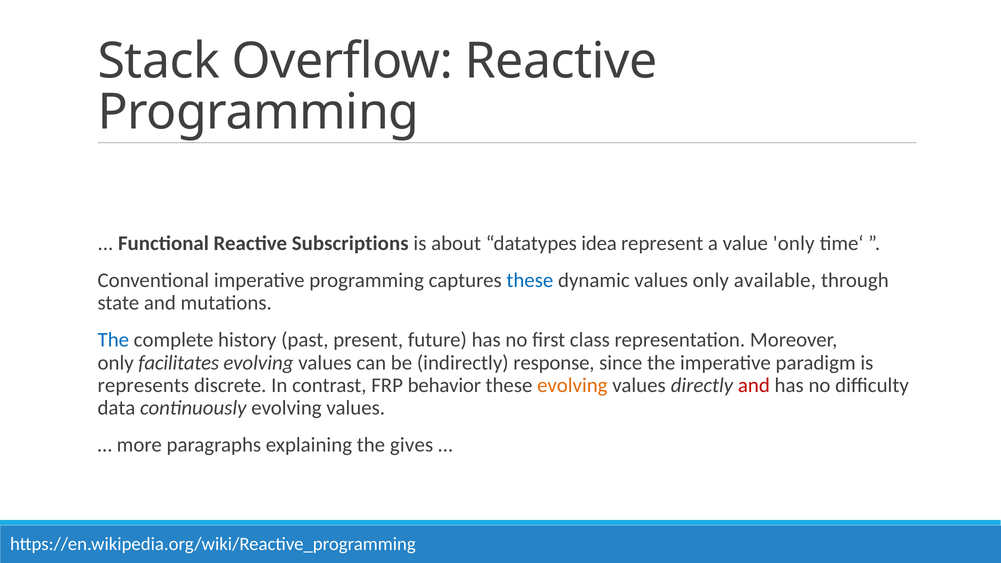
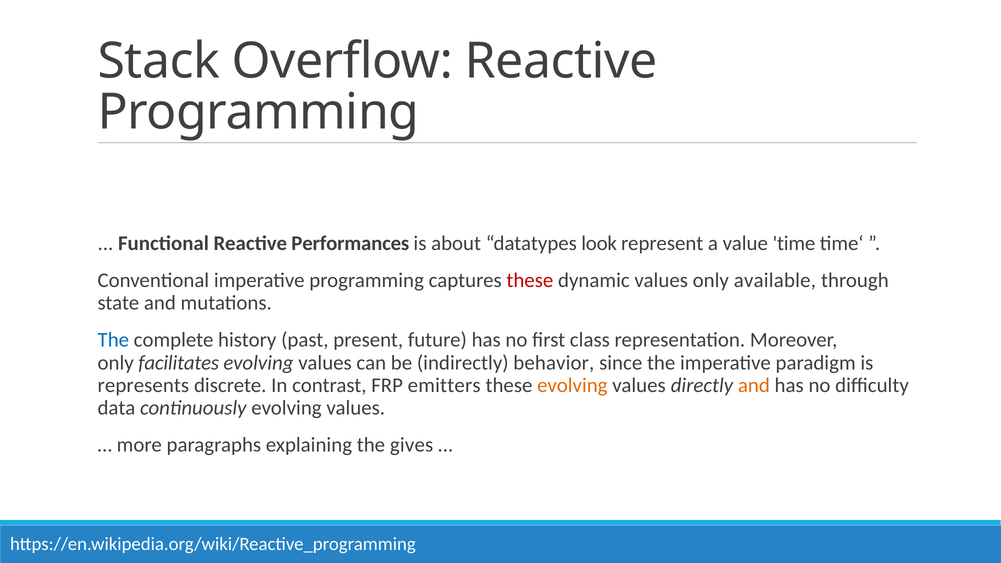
Subscriptions: Subscriptions -> Performances (350, 243)
idea: idea -> look (599, 243)
value only: only -> time (794, 243)
these colour: blue -> red (530, 280)
response: response -> behavior (554, 363)
behavior: behavior -> emitters (444, 385)
and colour: red -> orange (754, 385)
